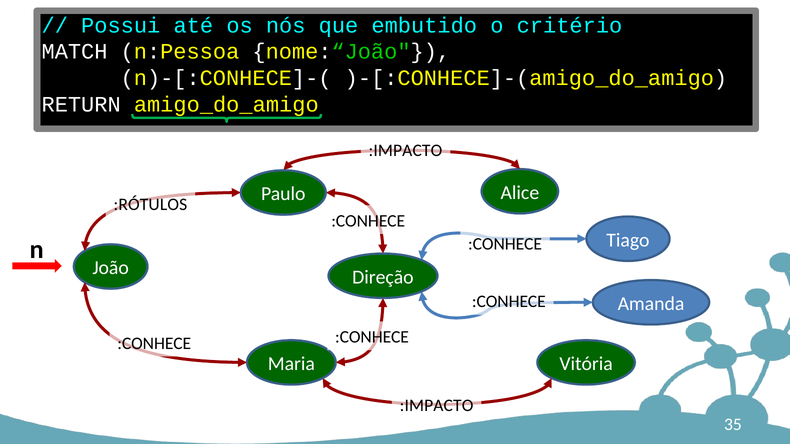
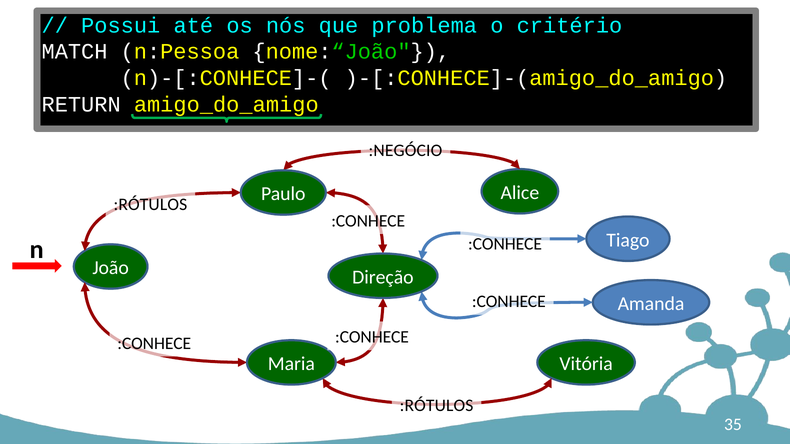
embutido: embutido -> problema (424, 25)
:IMPACTO: :IMPACTO -> :NEGÓCIO (405, 151)
:IMPACTO: :IMPACTO -> :RÓTULOS (437, 406)
